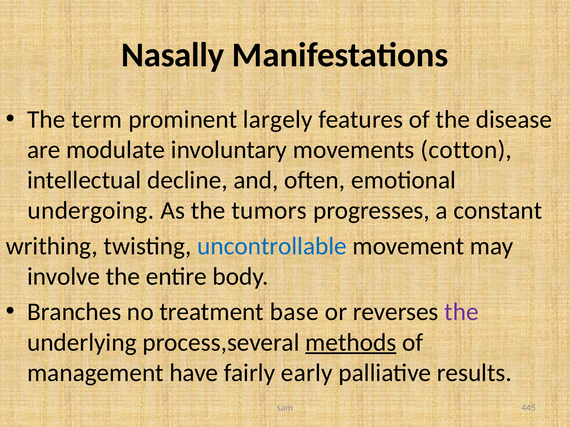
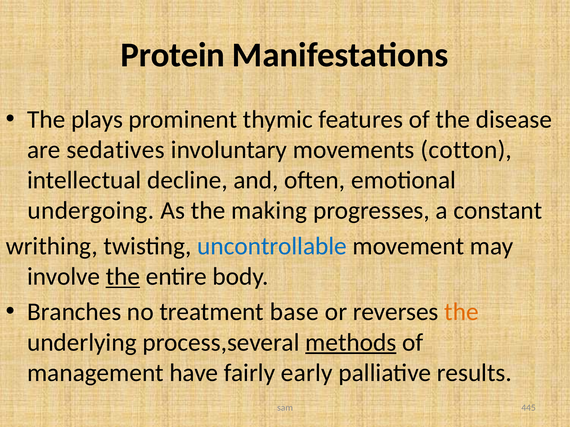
Nasally: Nasally -> Protein (173, 55)
term: term -> plays (97, 120)
largely: largely -> thymic (278, 120)
modulate: modulate -> sedatives (116, 150)
tumors: tumors -> making (269, 211)
the underline: none -> present (123, 277)
the colour: purple -> orange (461, 312)
